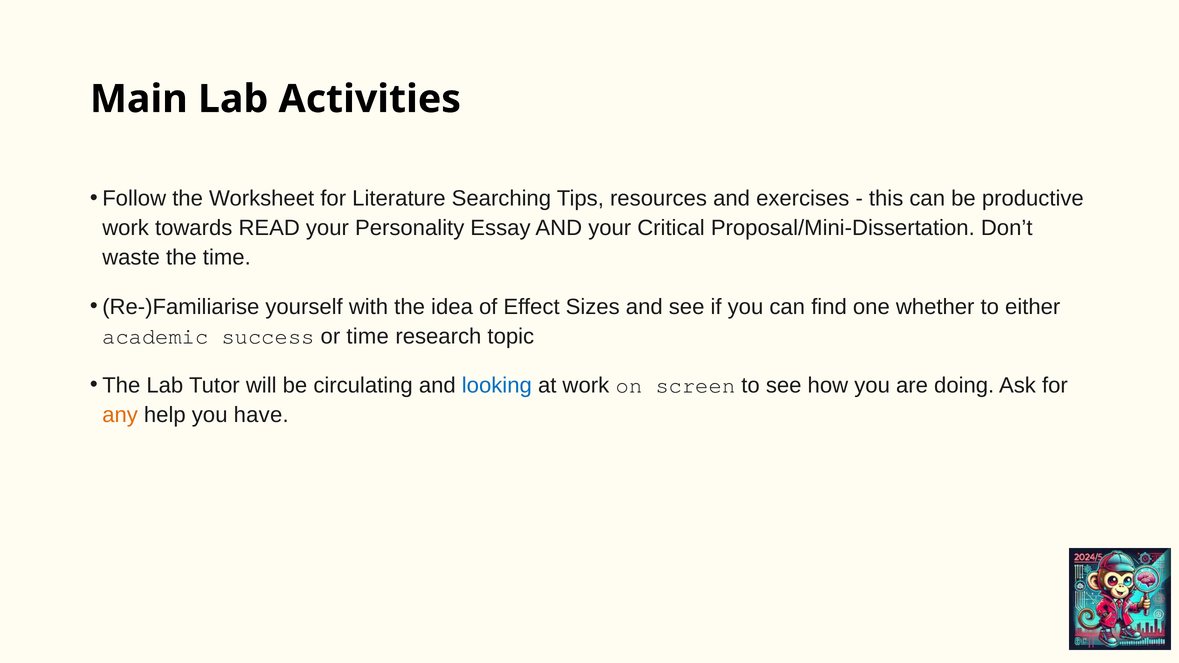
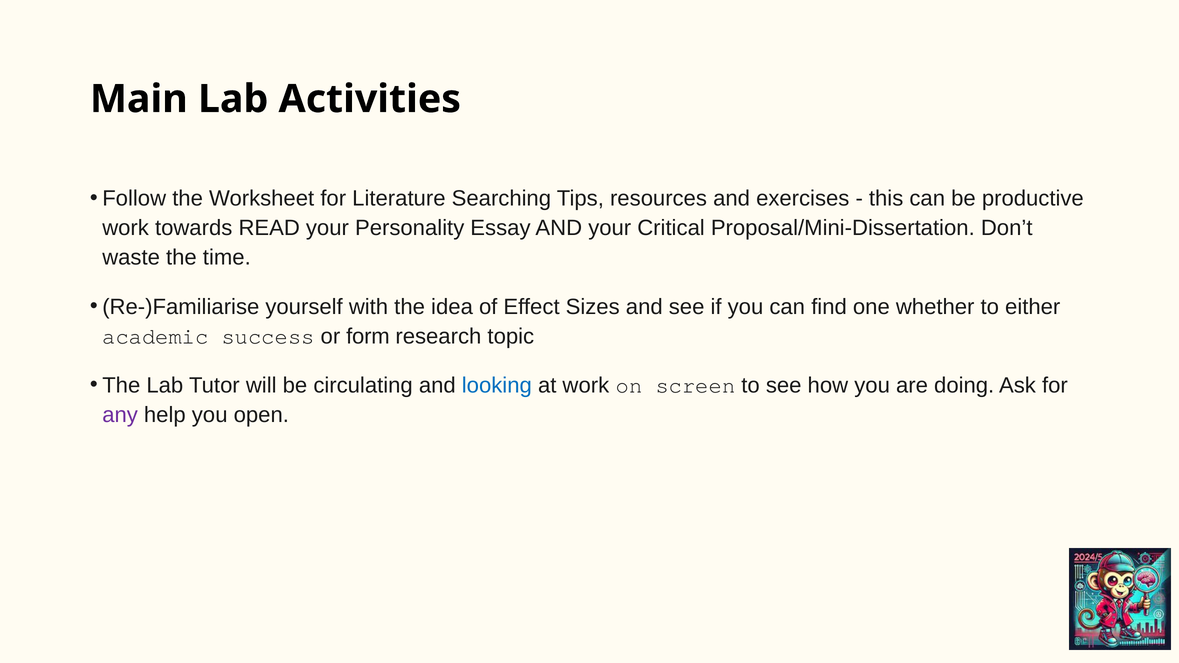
or time: time -> form (368, 336)
any colour: orange -> purple (120, 415)
have: have -> open (261, 415)
